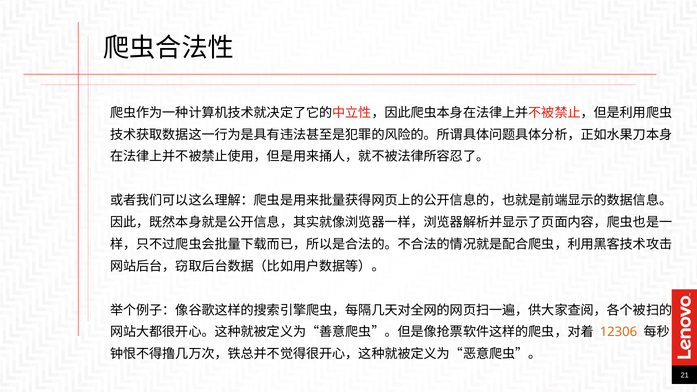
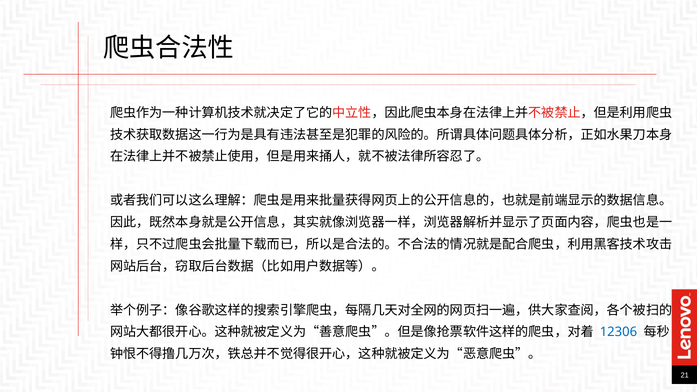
12306 colour: orange -> blue (618, 332)
